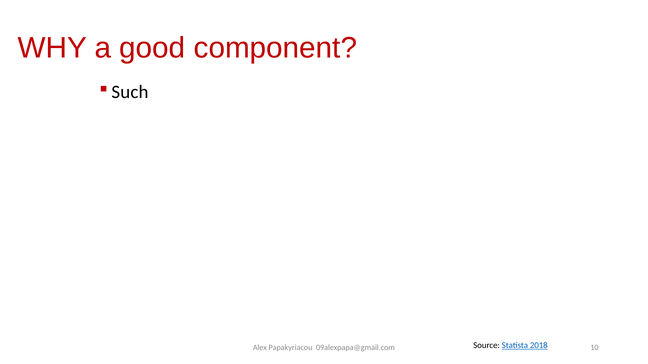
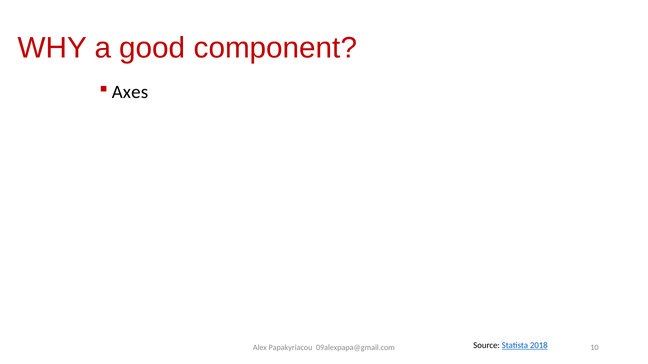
Such: Such -> Axes (130, 92)
